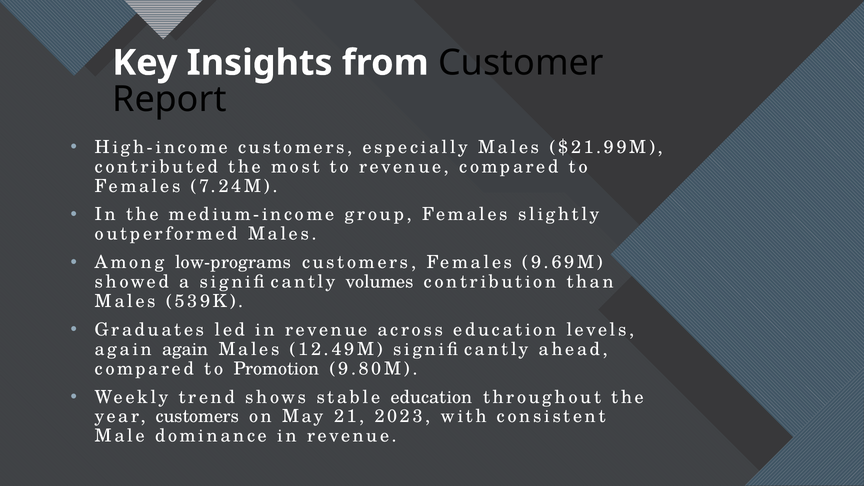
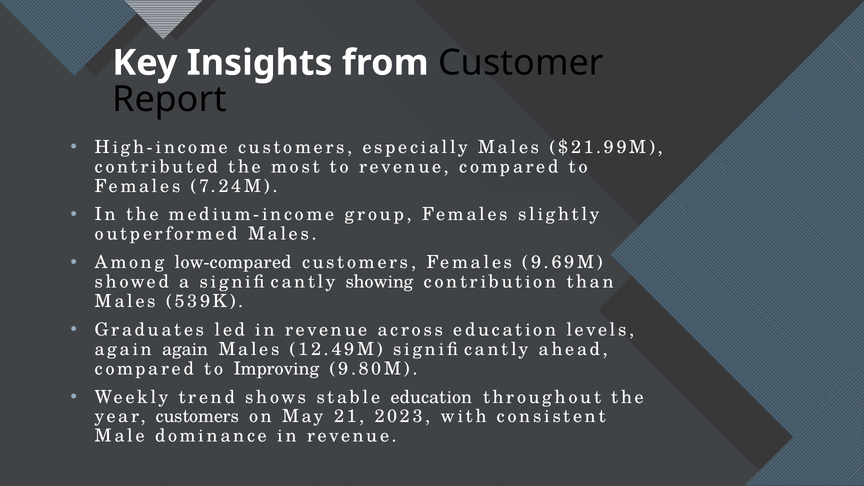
low-programs: low-programs -> low-compared (233, 262)
volumes: volumes -> showing (380, 282)
Promotion: Promotion -> Improving (276, 369)
